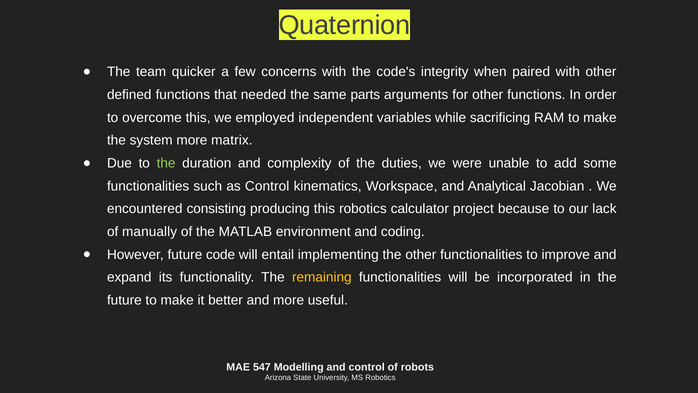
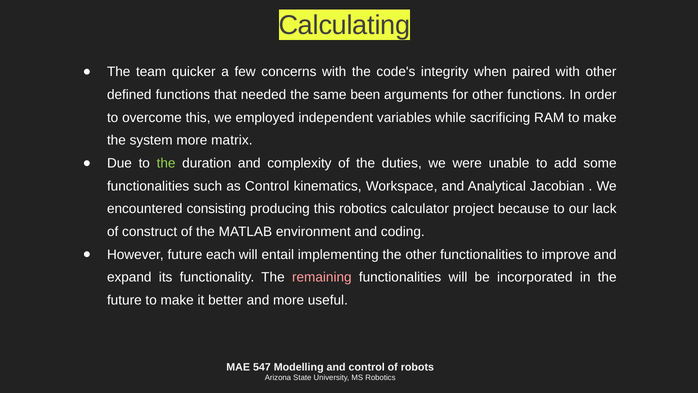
Quaternion: Quaternion -> Calculating (344, 25)
parts: parts -> been (365, 95)
manually: manually -> construct (150, 232)
code: code -> each (221, 254)
remaining colour: yellow -> pink (322, 277)
